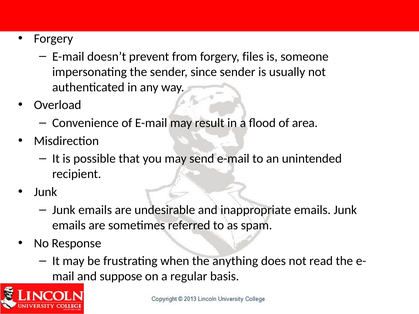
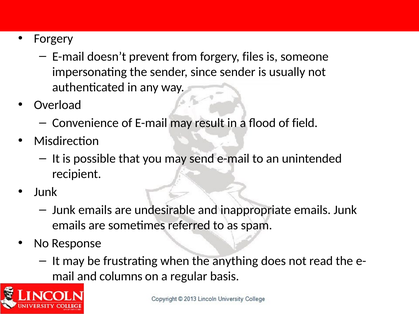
area: area -> field (305, 123)
suppose: suppose -> columns (121, 277)
